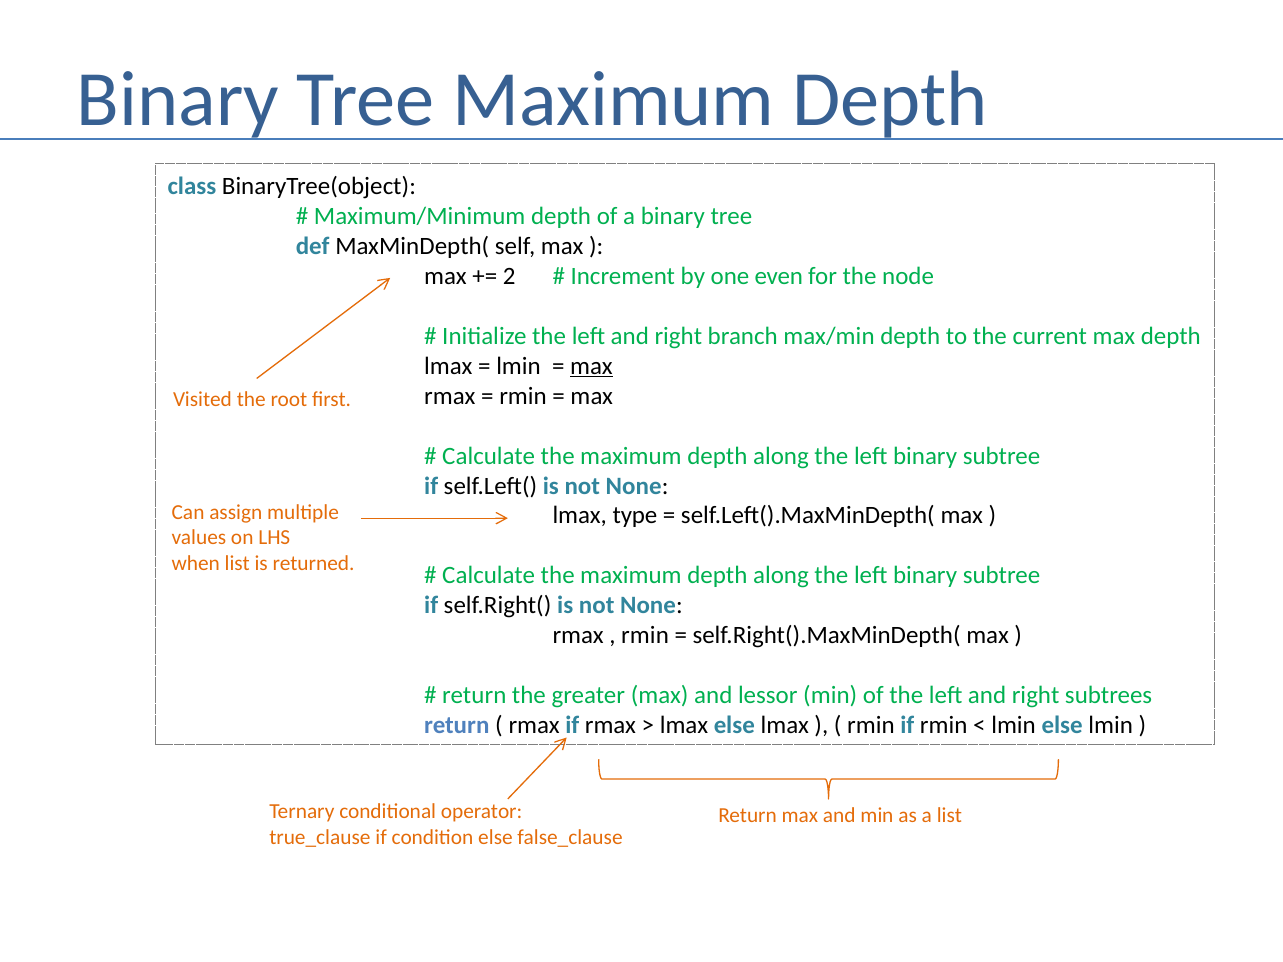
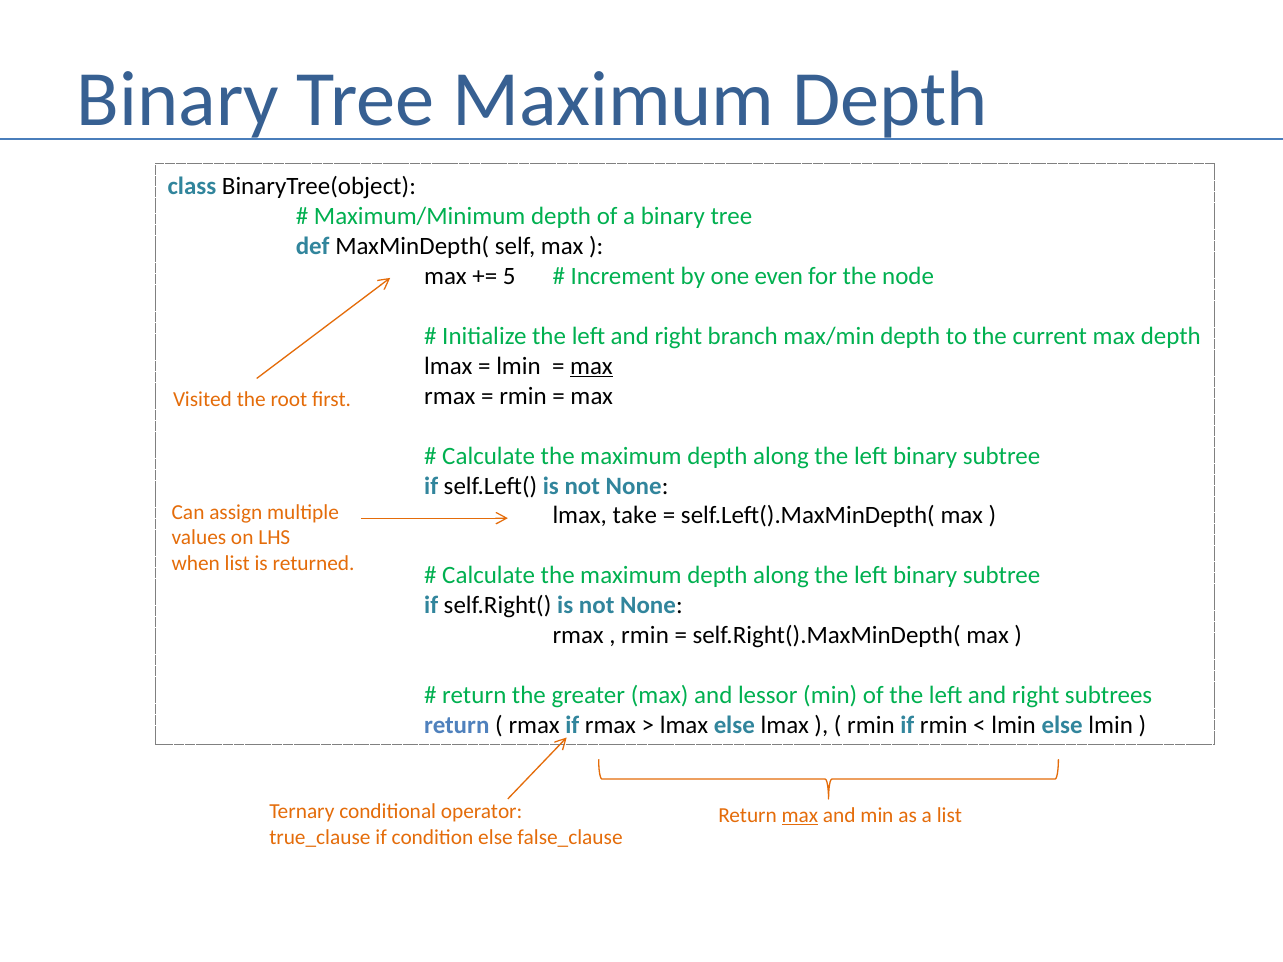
2: 2 -> 5 (509, 276)
type: type -> take (635, 516)
max underline: none -> present (800, 815)
